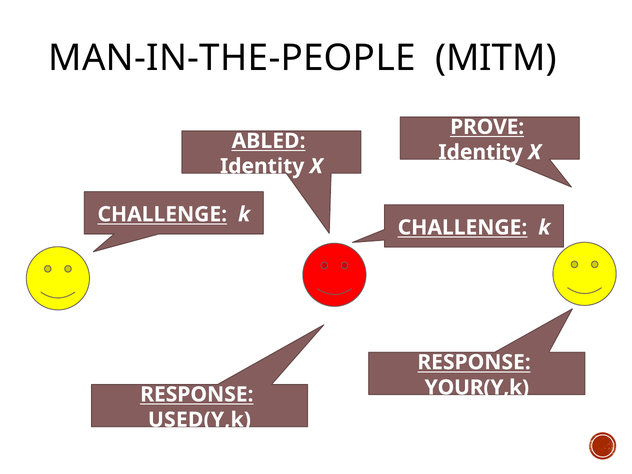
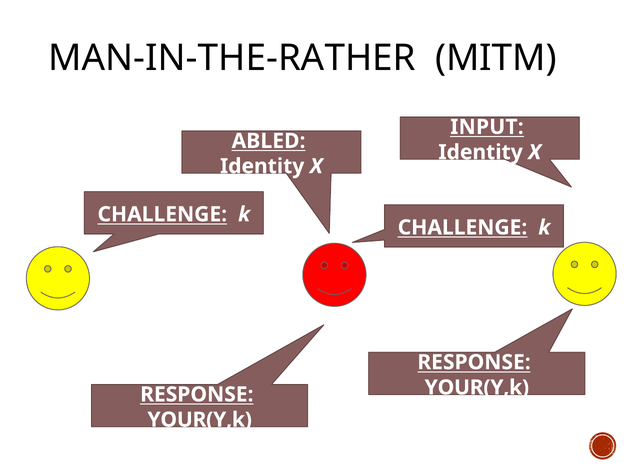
MAN-IN-THE-PEOPLE: MAN-IN-THE-PEOPLE -> MAN-IN-THE-RATHER (232, 58)
PROVE: PROVE -> INPUT (487, 127)
USED(Y,k: USED(Y,k -> YOUR(Y,k (200, 420)
